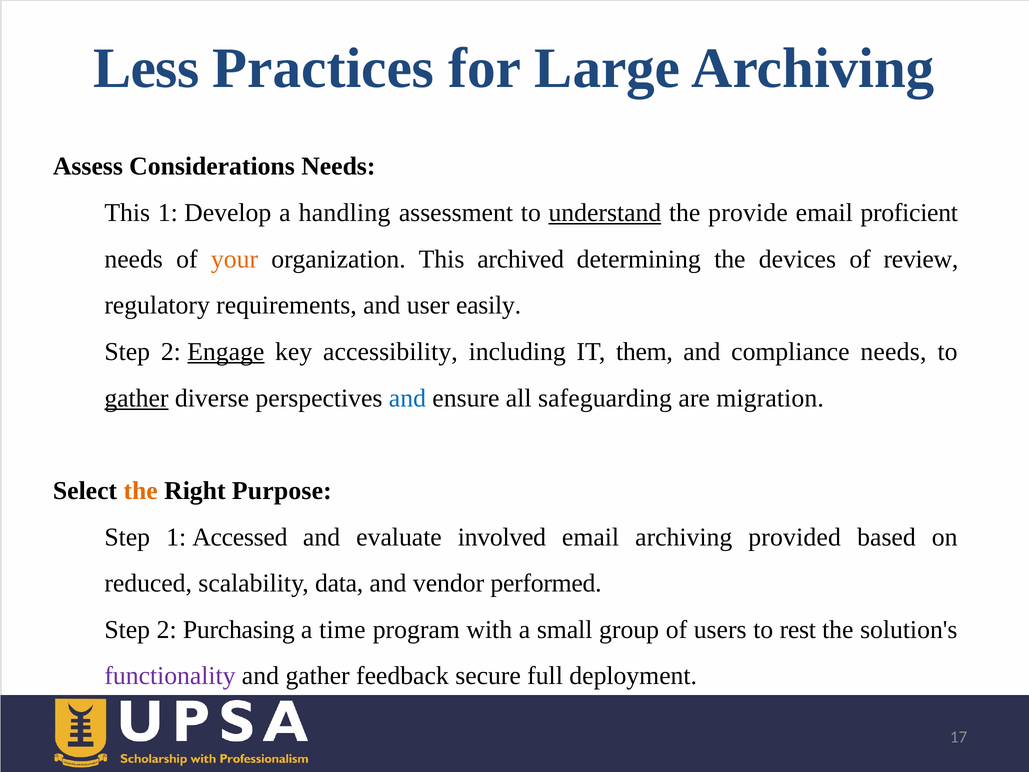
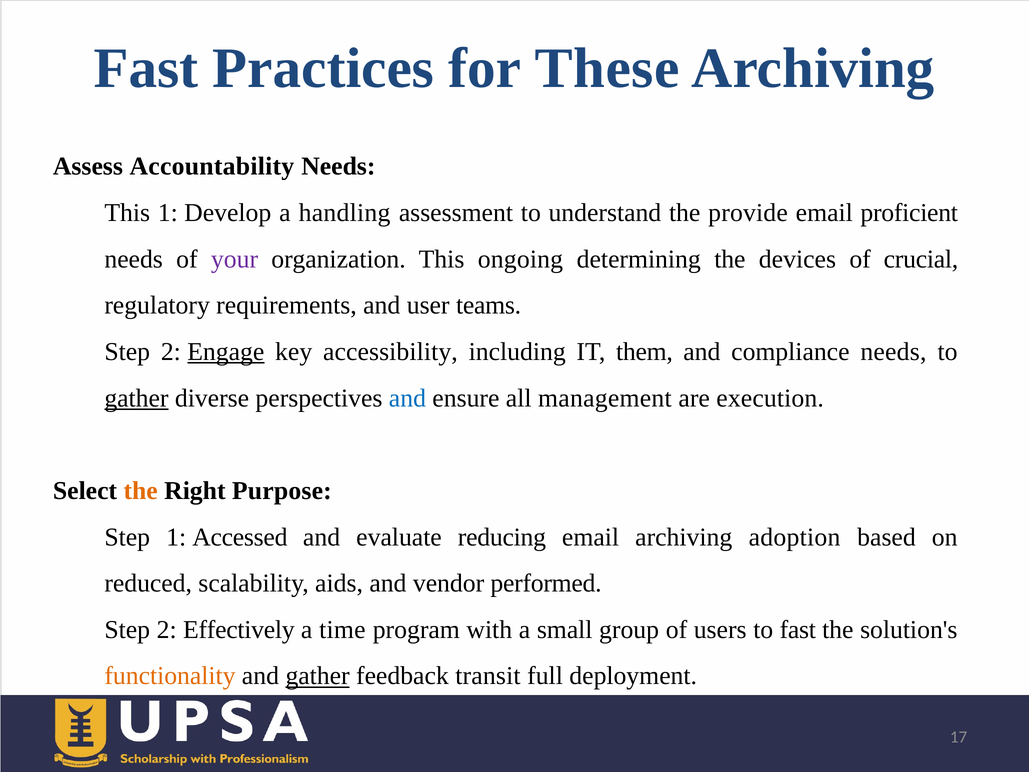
Less: Less -> Fast (146, 68)
Large: Large -> These (607, 68)
Considerations: Considerations -> Accountability (212, 166)
understand underline: present -> none (605, 213)
your colour: orange -> purple (235, 259)
archived: archived -> ongoing (520, 259)
review: review -> crucial (921, 259)
easily: easily -> teams (489, 305)
safeguarding: safeguarding -> management (605, 398)
migration: migration -> execution (770, 398)
involved: involved -> reducing (502, 537)
provided: provided -> adoption (795, 537)
data: data -> aids (339, 583)
Purchasing: Purchasing -> Effectively (239, 629)
to rest: rest -> fast (798, 629)
functionality colour: purple -> orange (170, 676)
gather underline: none -> present (318, 676)
secure: secure -> transit (488, 676)
